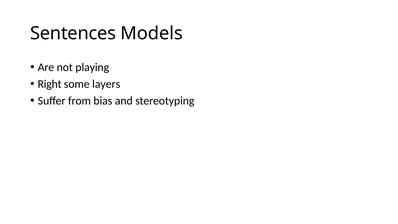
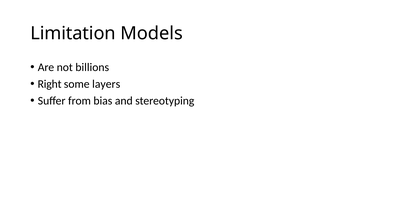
Sentences: Sentences -> Limitation (73, 33)
playing: playing -> billions (92, 67)
